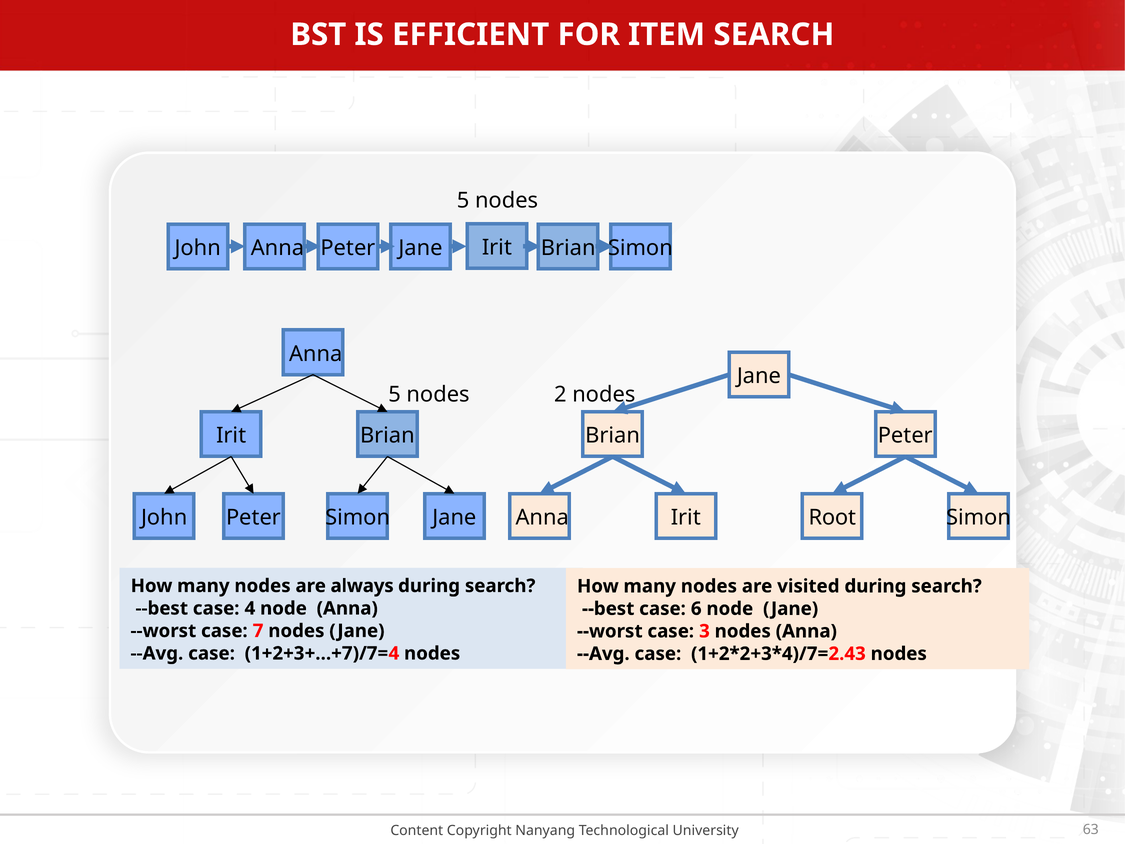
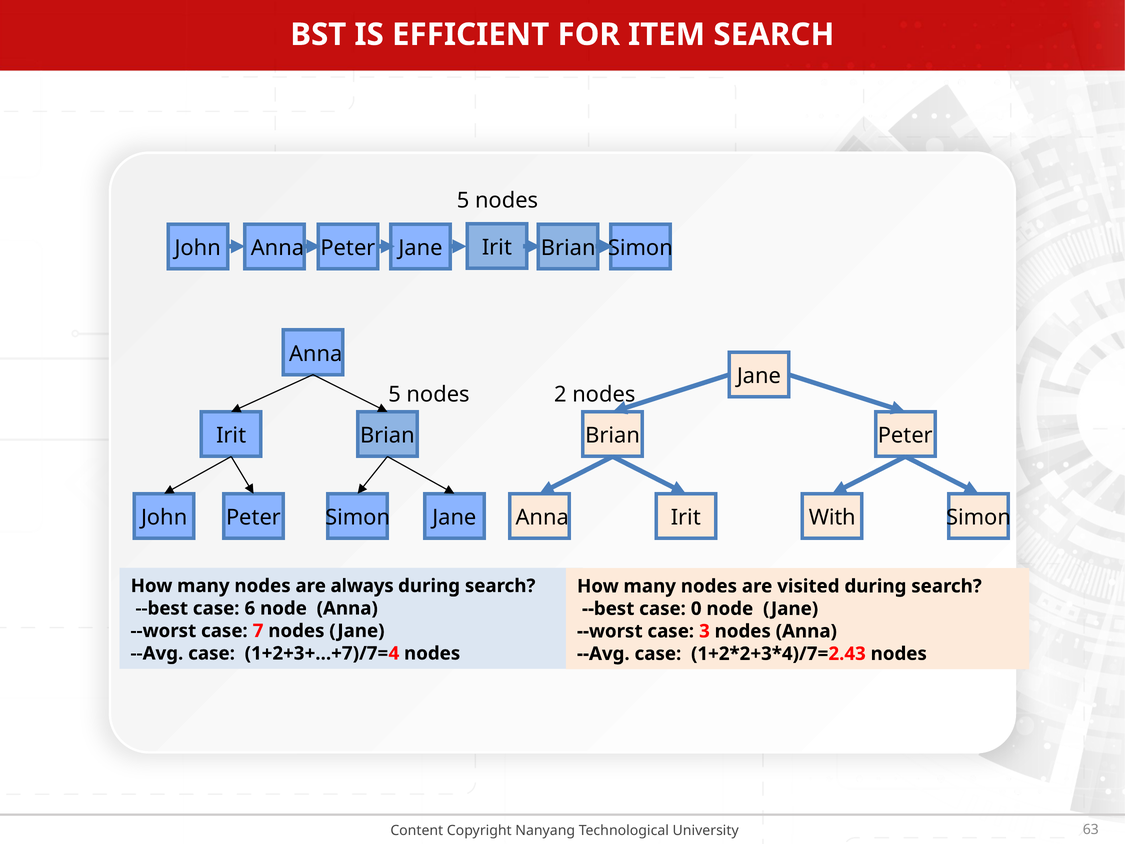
Root: Root -> With (832, 517)
4: 4 -> 6 (250, 608)
6: 6 -> 0 (696, 609)
